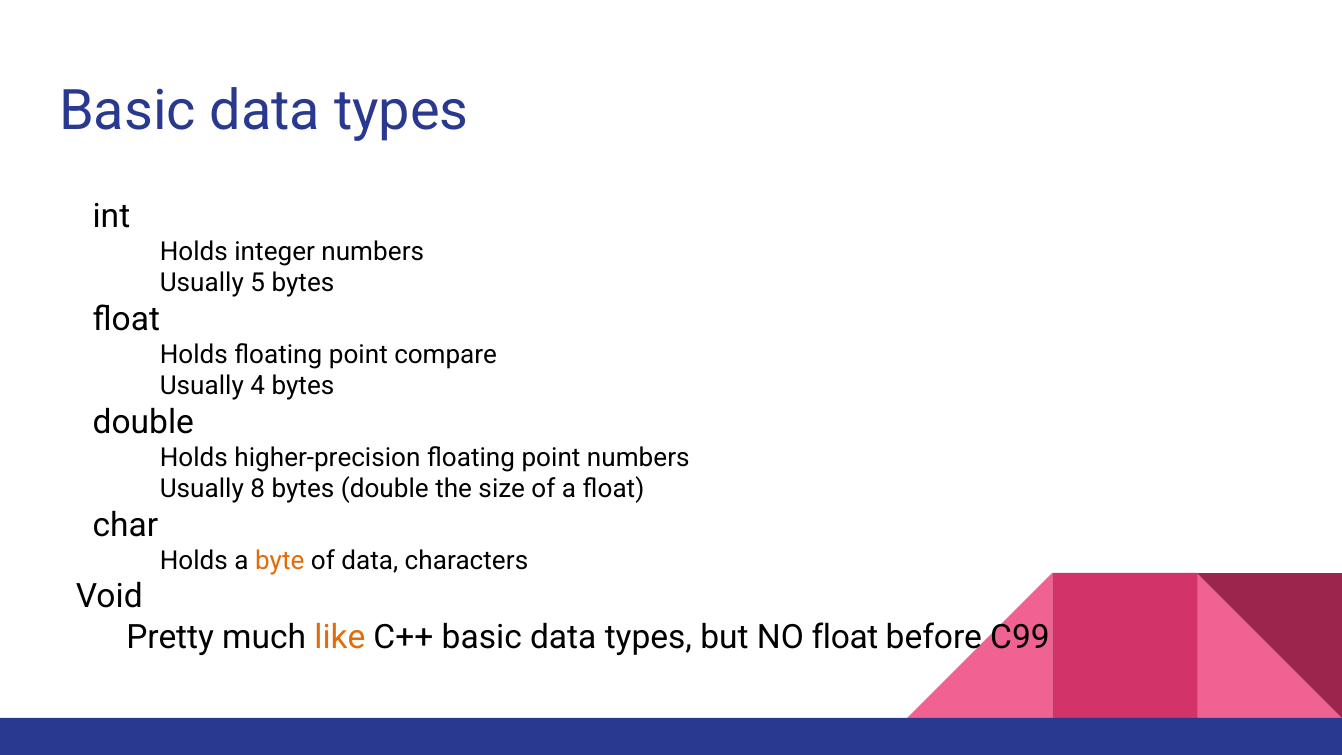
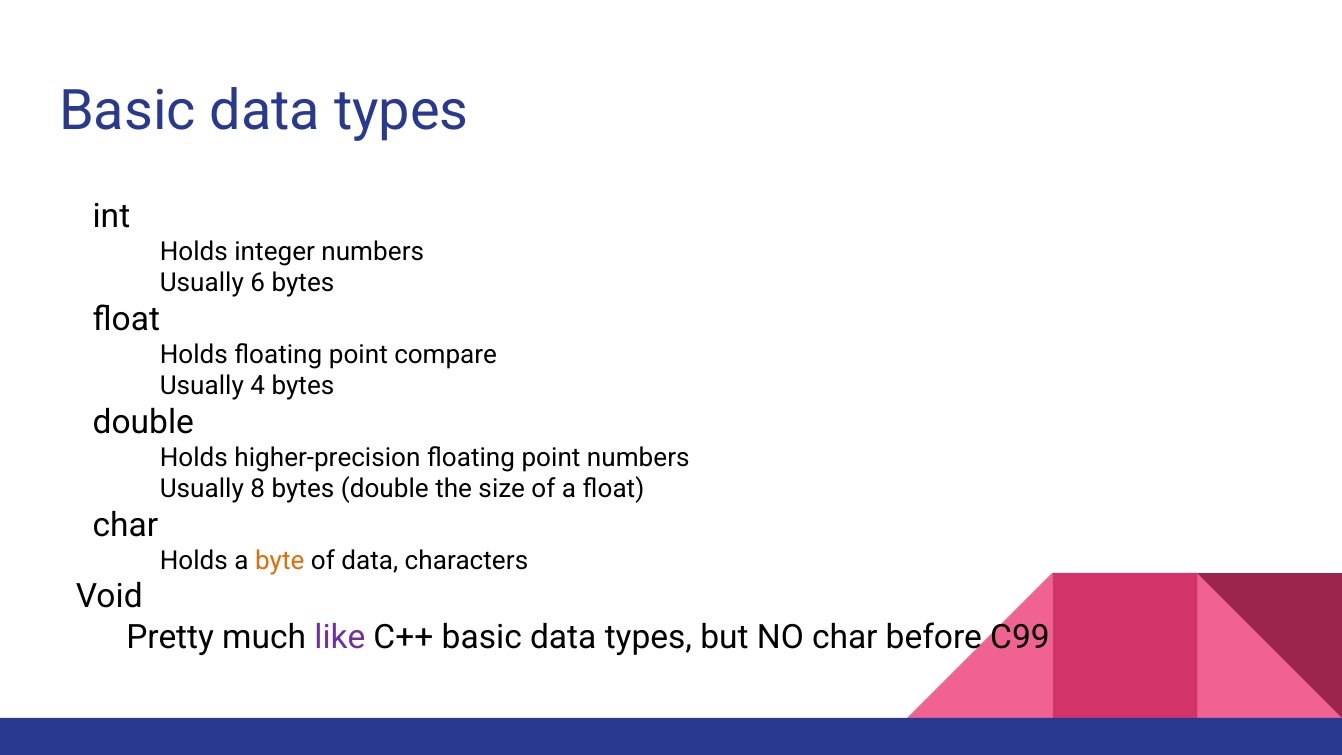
5: 5 -> 6 (258, 283)
like colour: orange -> purple (340, 637)
NO float: float -> char (845, 637)
